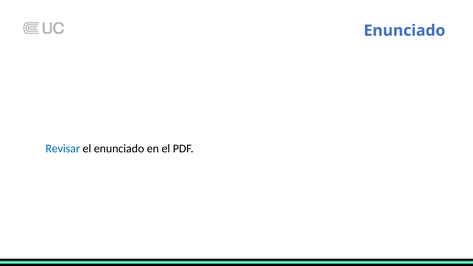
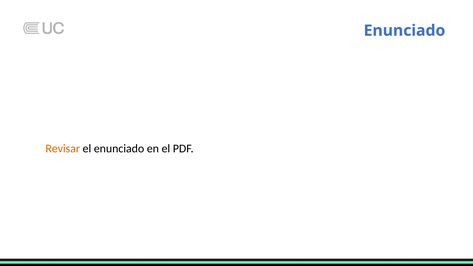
Revisar colour: blue -> orange (63, 149)
